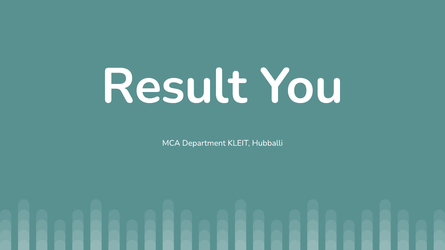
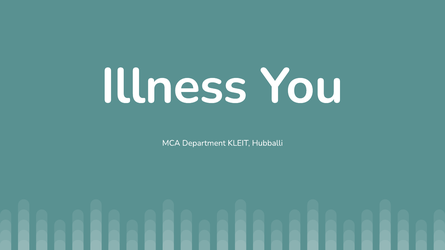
Result: Result -> Illness (174, 86)
